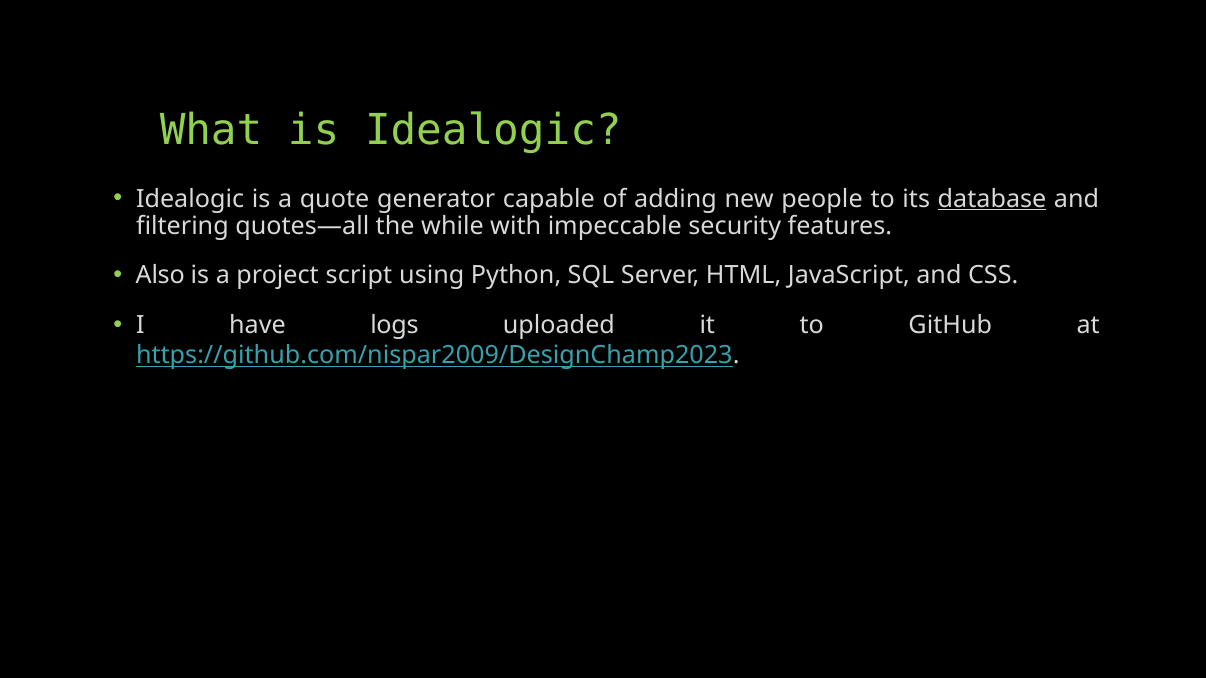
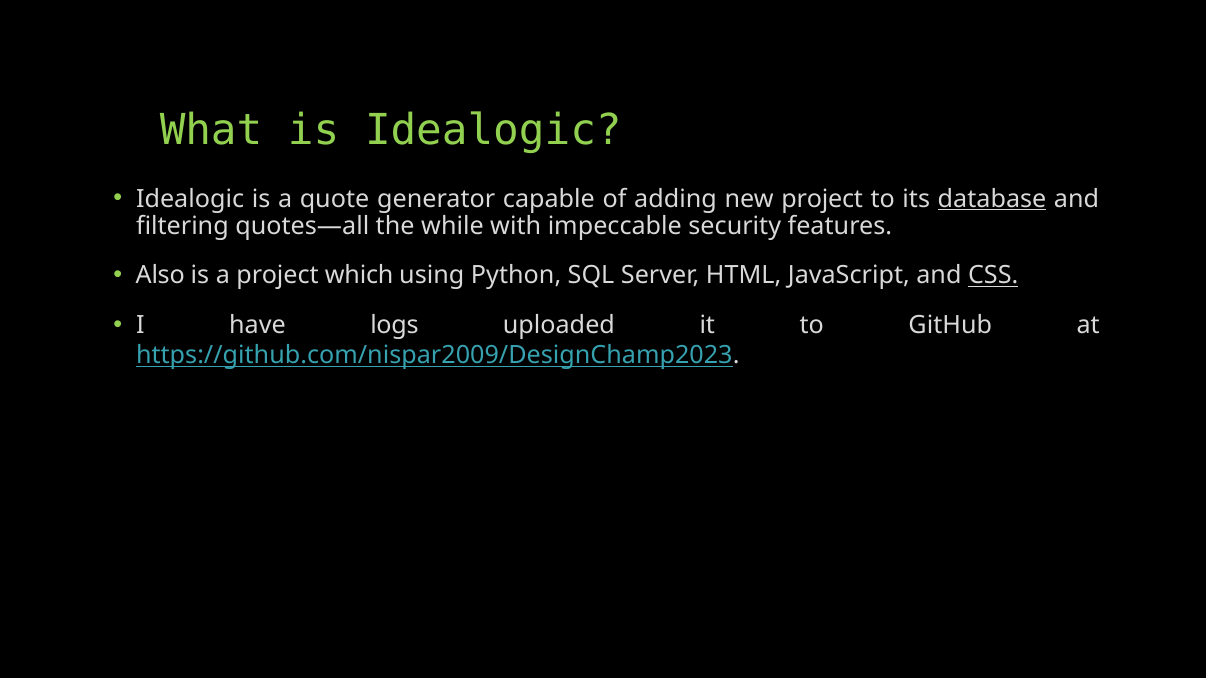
new people: people -> project (822, 199)
script: script -> which (359, 276)
CSS underline: none -> present (993, 276)
